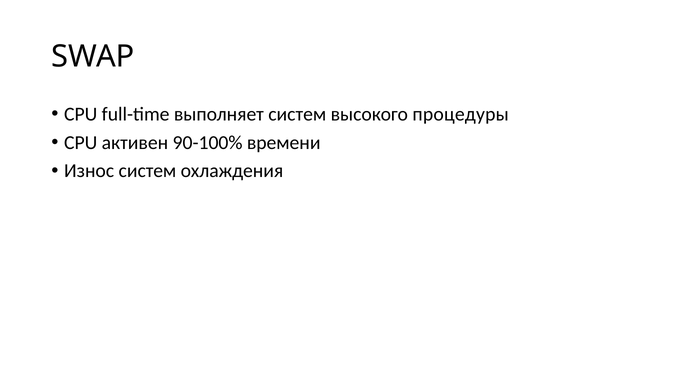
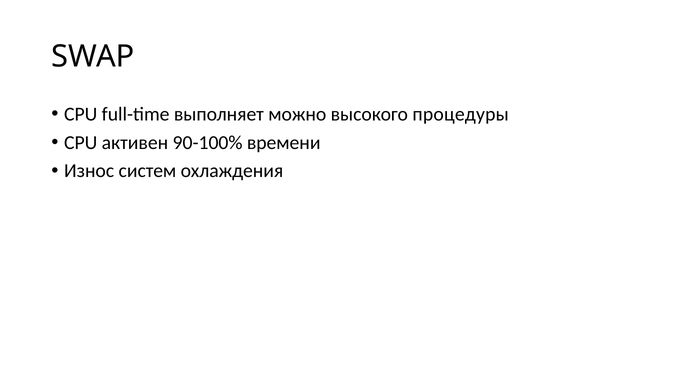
выполняет систем: систем -> можно (297, 114)
